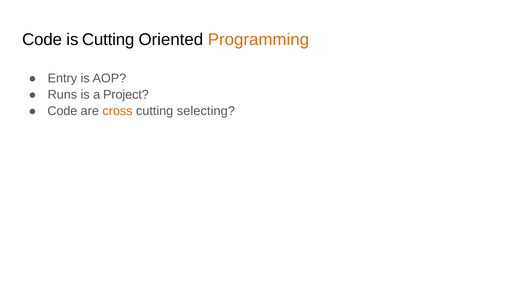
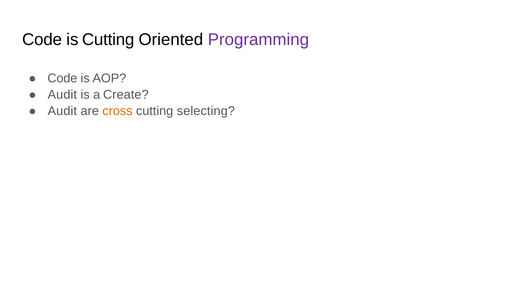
Programming colour: orange -> purple (258, 39)
Entry: Entry -> Code (62, 78)
Runs: Runs -> Audit (62, 95)
Project: Project -> Create (126, 95)
Code: Code -> Audit (62, 111)
